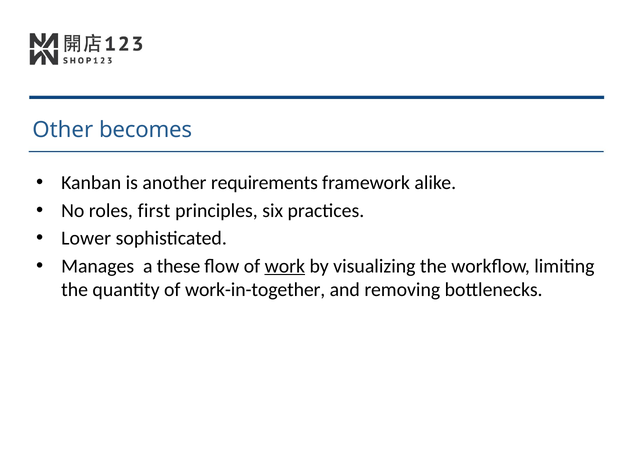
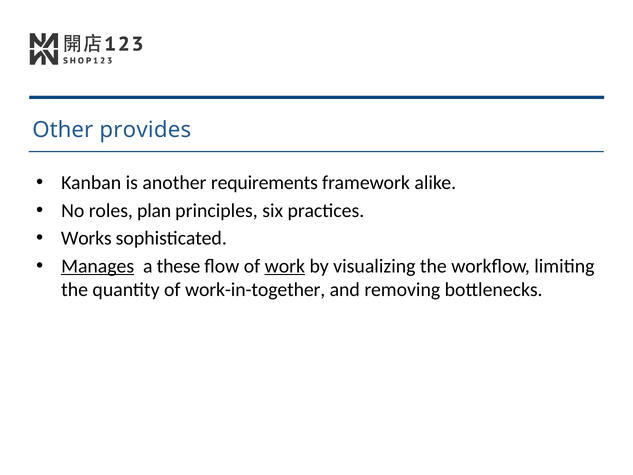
becomes: becomes -> provides (145, 130)
first: first -> plan (154, 210)
Lower: Lower -> Works (86, 238)
Manages underline: none -> present (98, 266)
